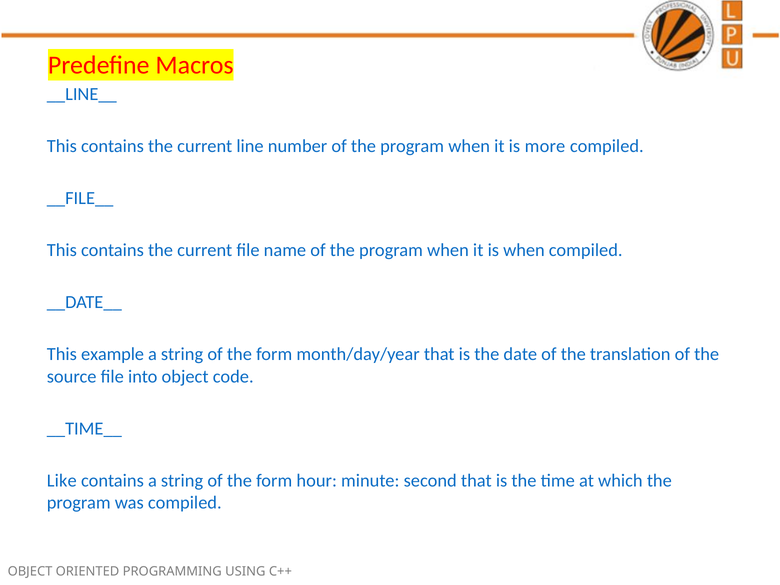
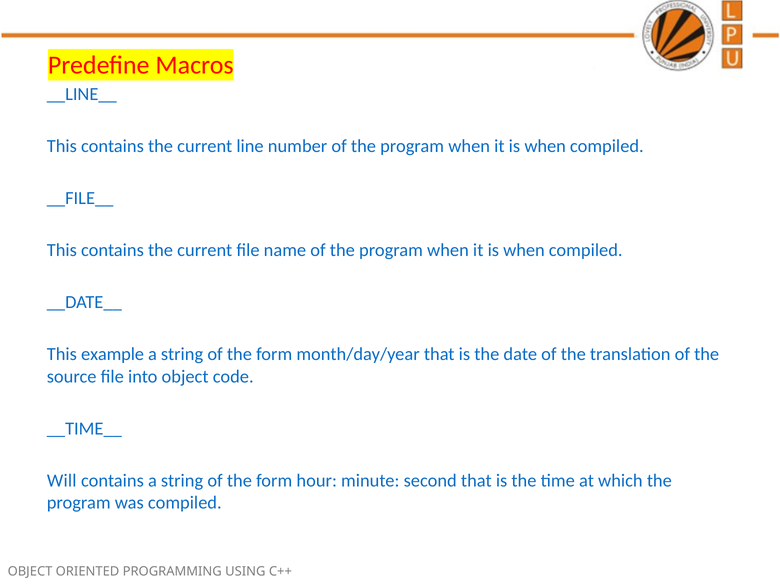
more: more -> when (545, 146)
Like: Like -> Will (62, 480)
